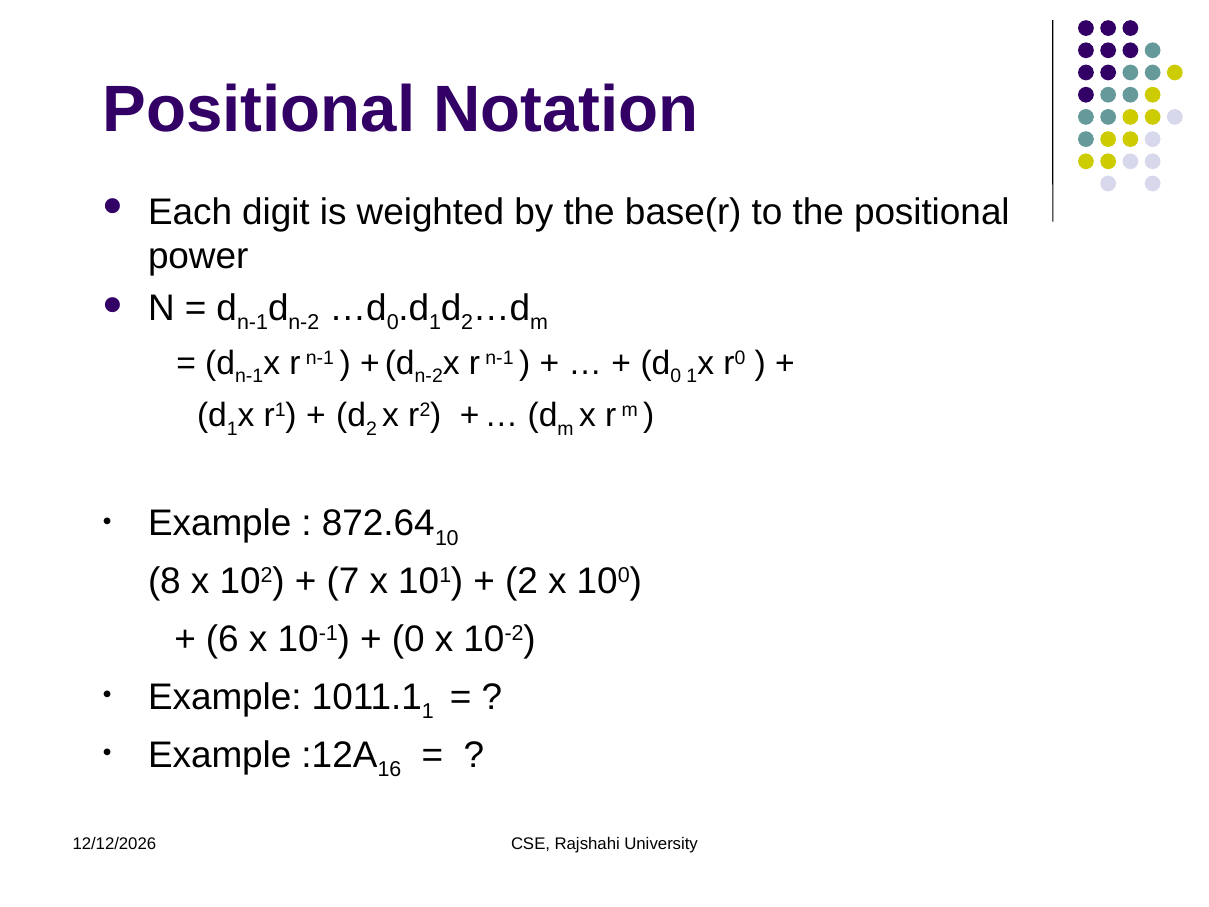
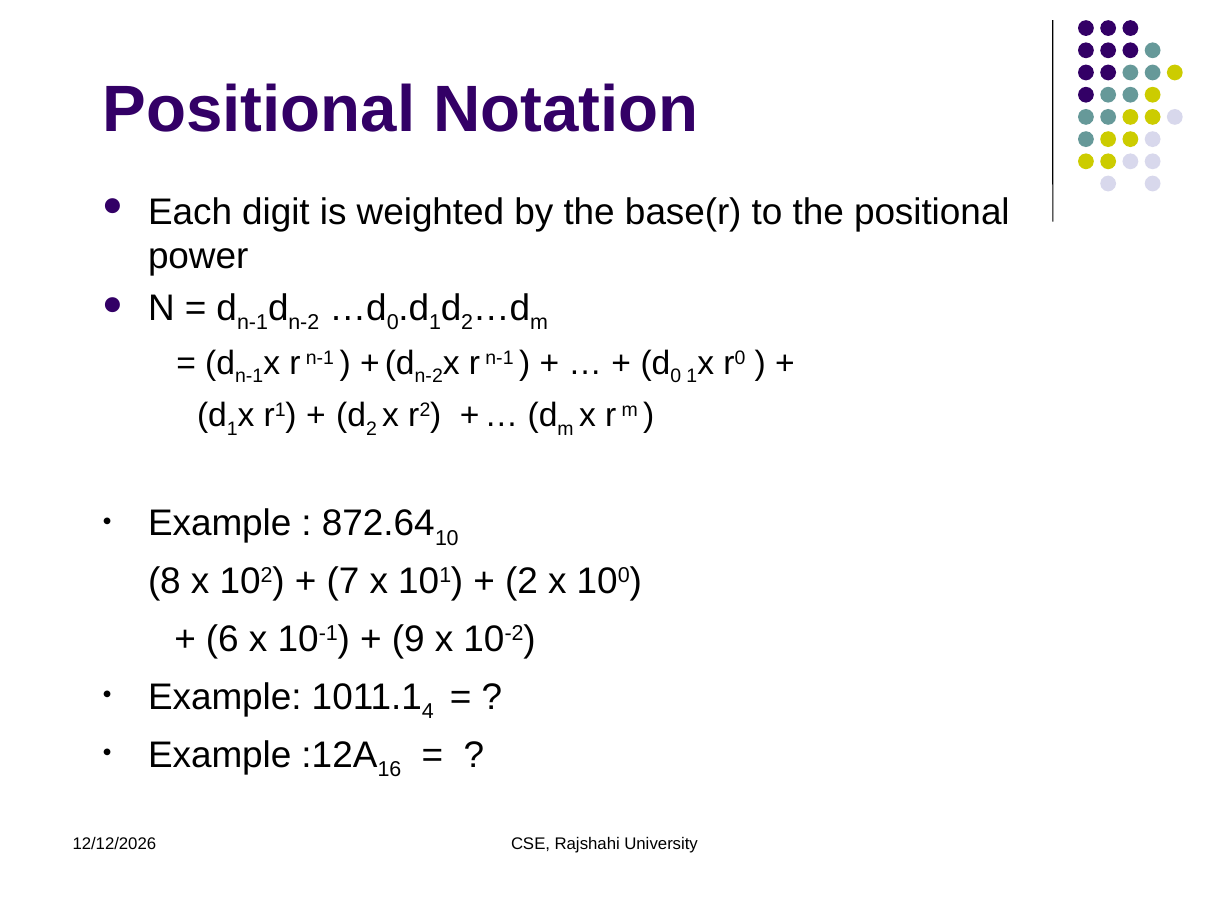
0: 0 -> 9 (408, 639)
1: 1 -> 4 (428, 711)
